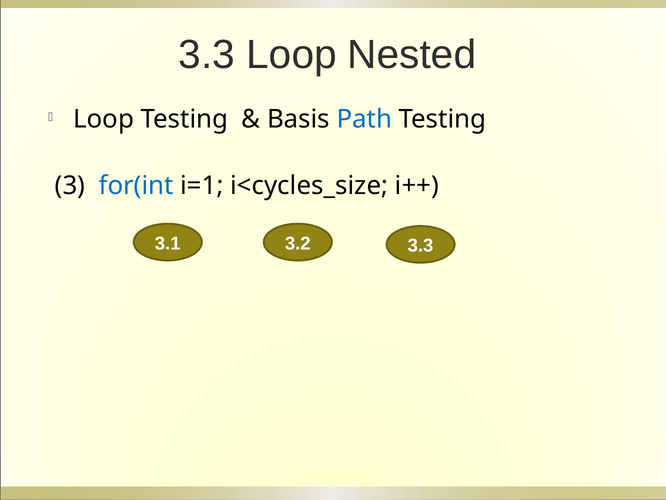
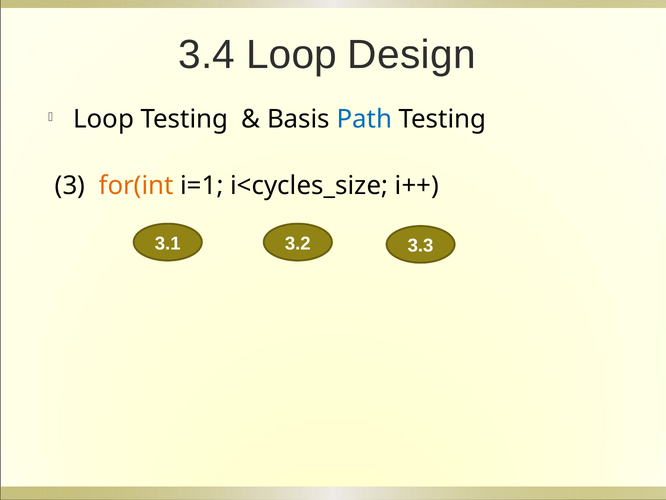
3.3: 3.3 -> 3.4 (207, 55)
Nested: Nested -> Design (412, 55)
for(int colour: blue -> orange (136, 186)
